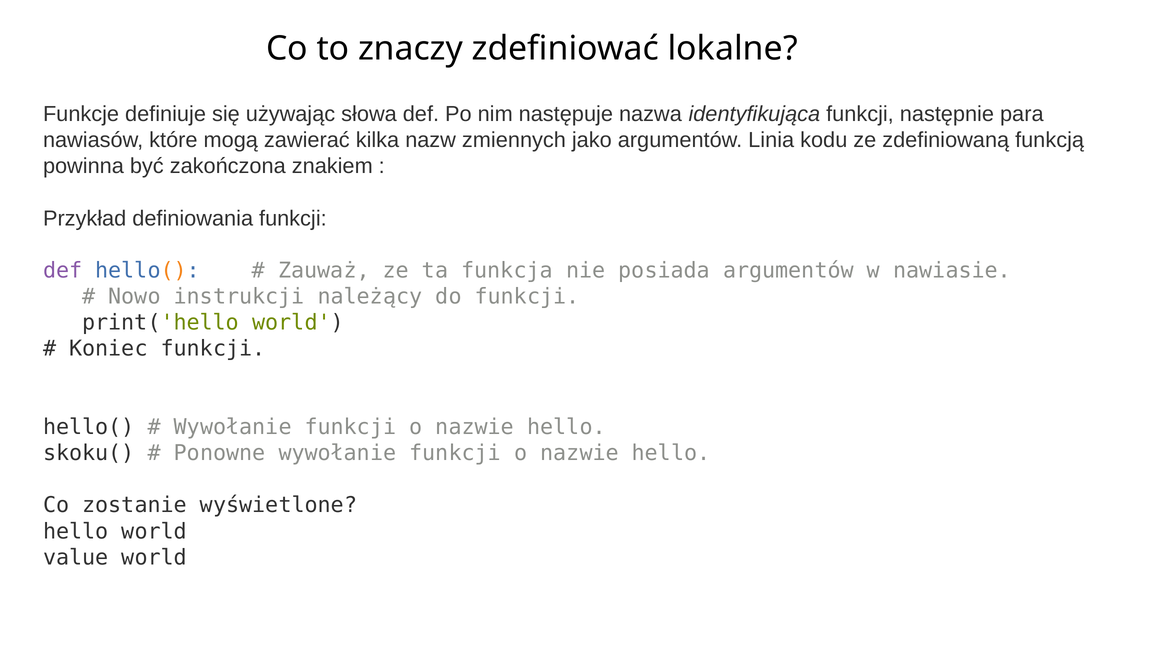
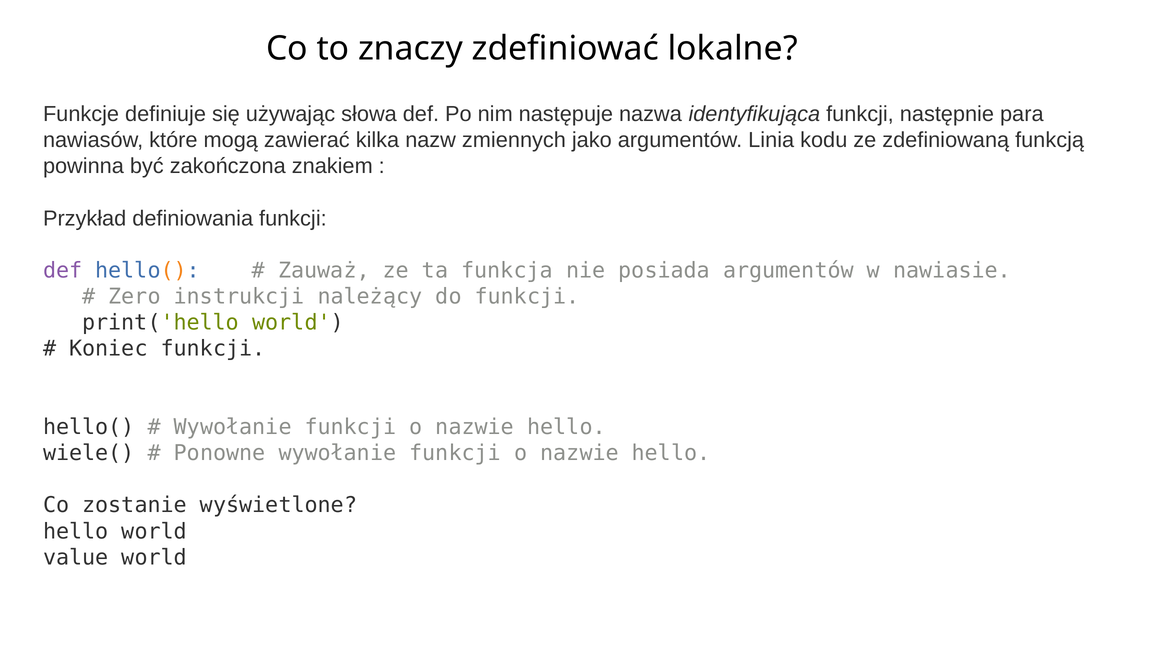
Nowo: Nowo -> Zero (134, 297)
skoku(: skoku( -> wiele( (89, 453)
